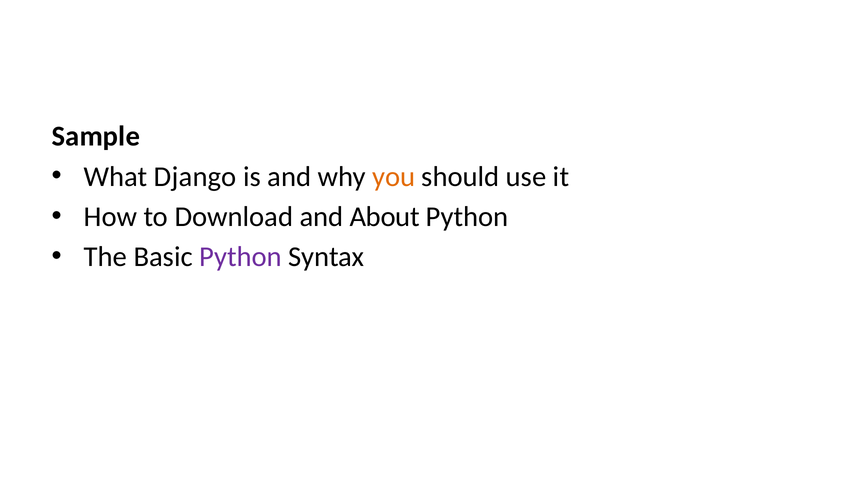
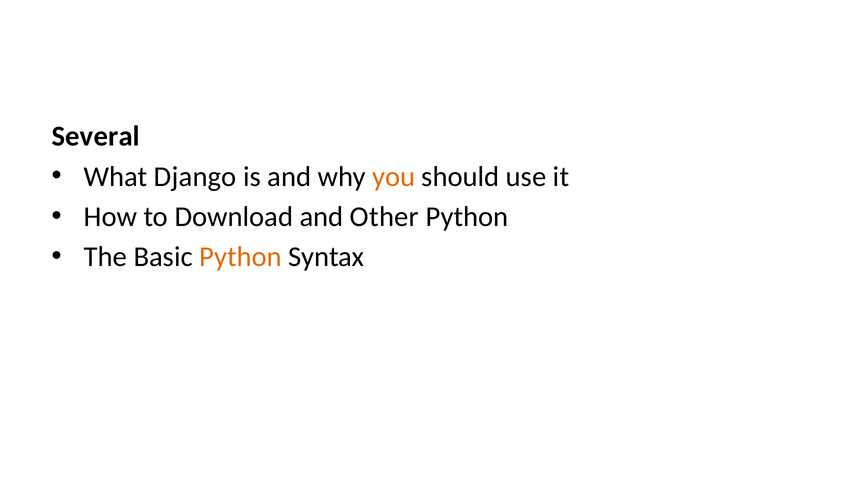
Sample: Sample -> Several (96, 136)
About: About -> Other (384, 217)
Python colour: purple -> orange (241, 257)
